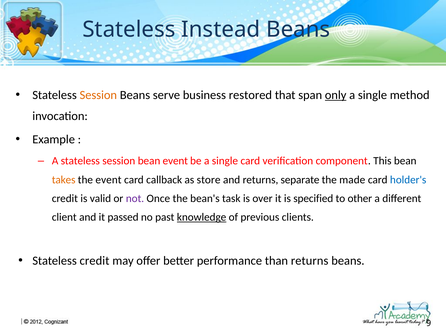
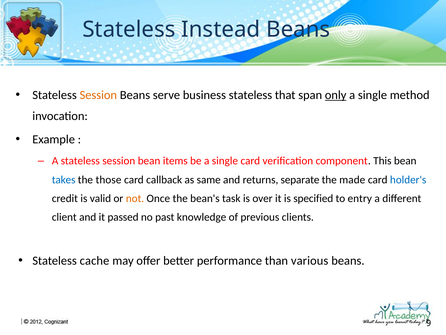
business restored: restored -> stateless (250, 95)
bean event: event -> items (175, 161)
takes colour: orange -> blue (64, 179)
the event: event -> those (109, 179)
store: store -> same (209, 179)
not colour: purple -> orange (135, 198)
other: other -> entry (360, 198)
knowledge underline: present -> none (202, 217)
Stateless credit: credit -> cache (95, 260)
than returns: returns -> various (310, 260)
